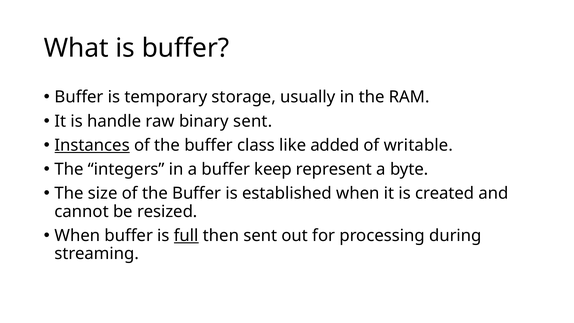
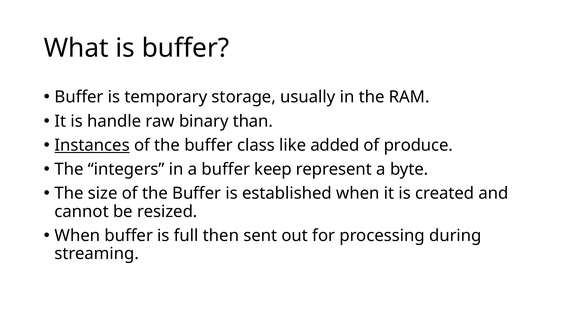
binary sent: sent -> than (253, 121)
writable: writable -> produce (418, 145)
full underline: present -> none (186, 235)
